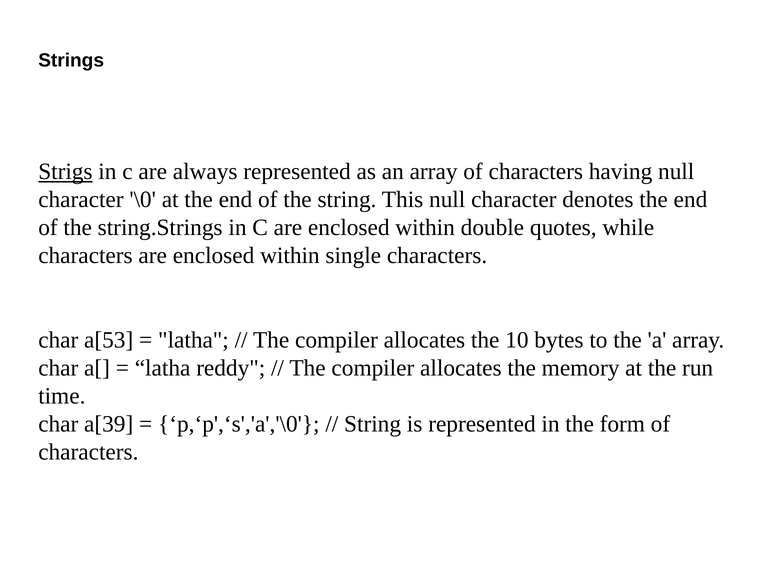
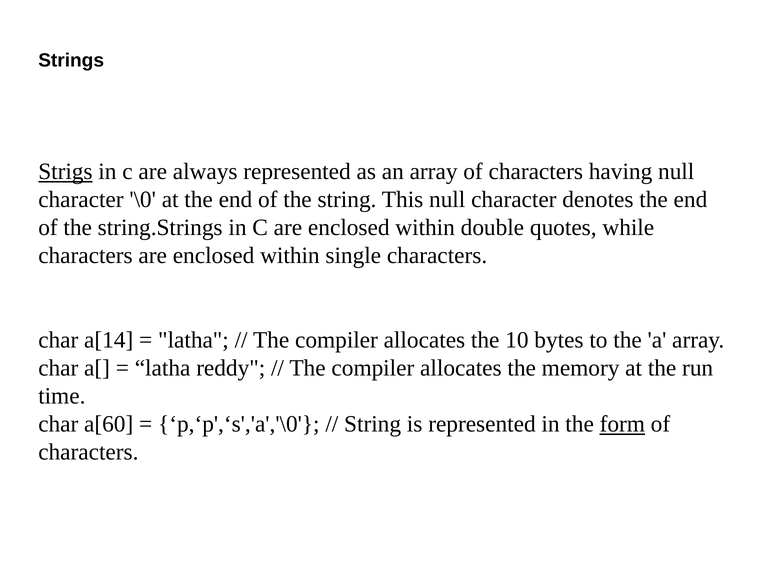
a[53: a[53 -> a[14 (109, 340)
a[39: a[39 -> a[60 (109, 424)
form underline: none -> present (622, 424)
